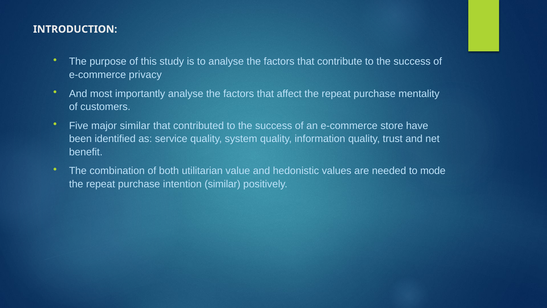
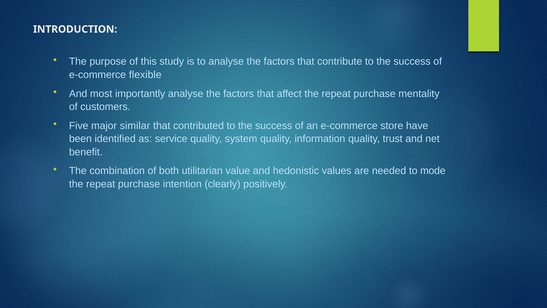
privacy: privacy -> flexible (145, 75)
intention similar: similar -> clearly (222, 184)
